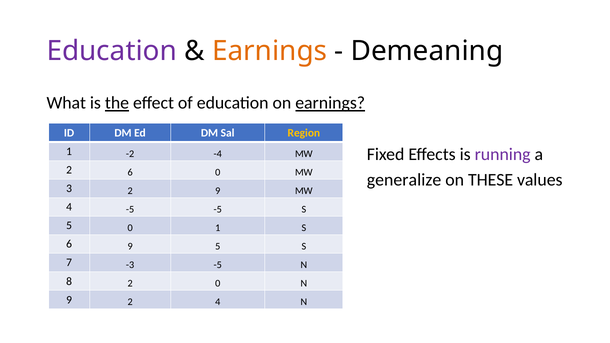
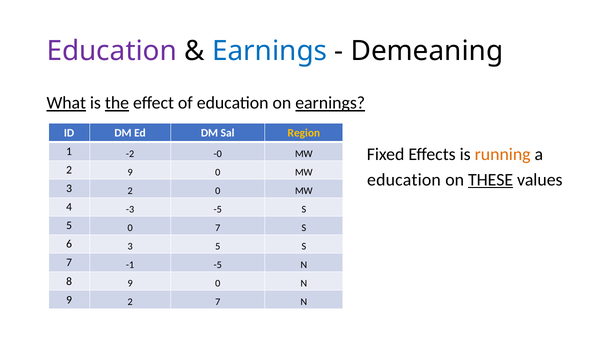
Earnings colour: orange -> blue (270, 51)
What underline: none -> present (66, 103)
-4: -4 -> -0 (218, 154)
running colour: purple -> orange (503, 154)
2 6: 6 -> 9 (130, 172)
generalize: generalize -> education (404, 180)
THESE underline: none -> present (491, 180)
2 9: 9 -> 0 (218, 191)
4 -5: -5 -> -3 (130, 209)
0 1: 1 -> 7 (218, 228)
6 9: 9 -> 3 (130, 247)
-3: -3 -> -1 (130, 265)
8 2: 2 -> 9 (130, 284)
2 4: 4 -> 7 (218, 302)
